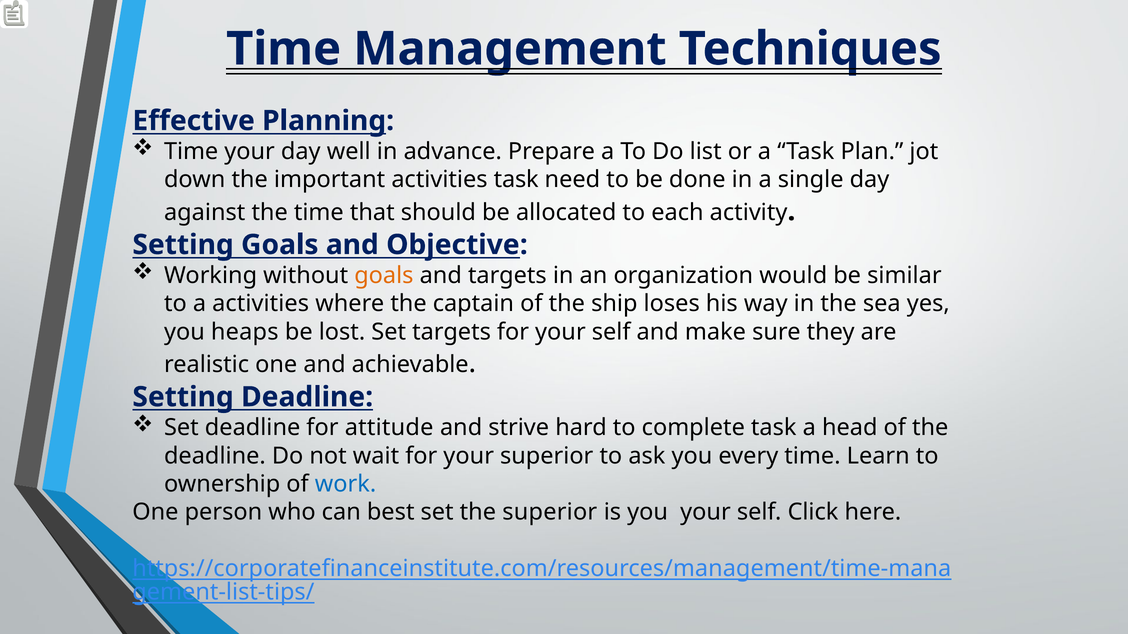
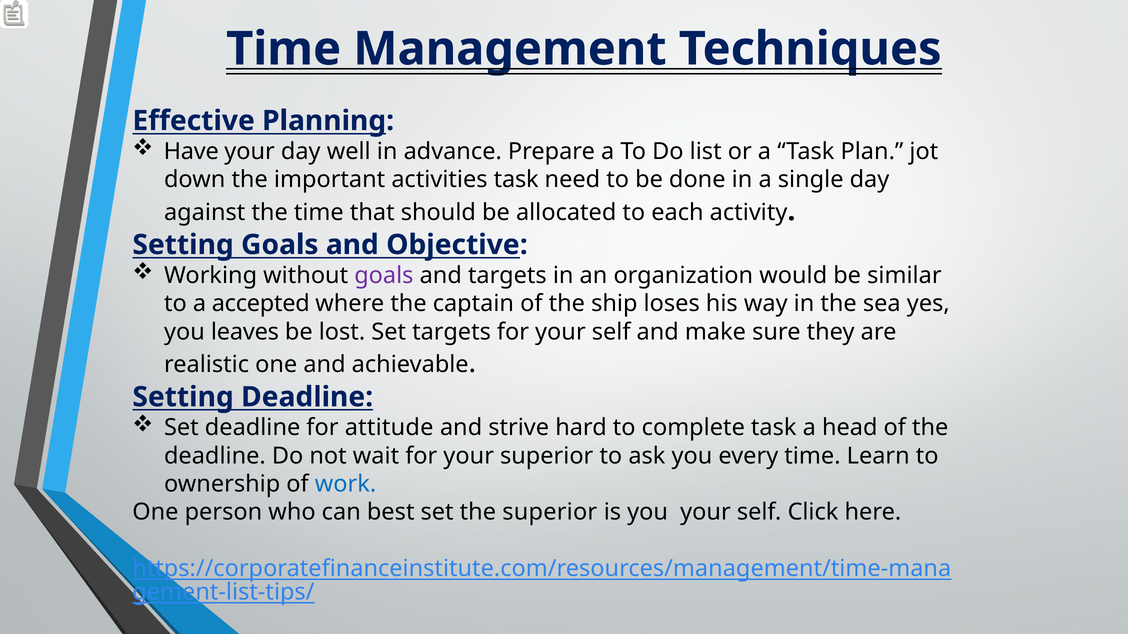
Time: Time -> Have (191, 152)
goals colour: orange -> purple (384, 276)
a activities: activities -> accepted (261, 304)
heaps: heaps -> leaves (245, 332)
